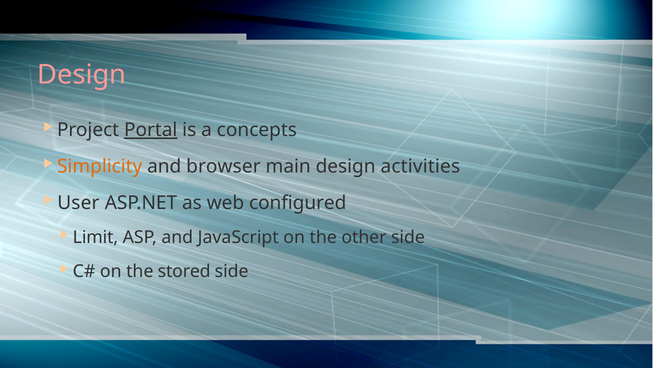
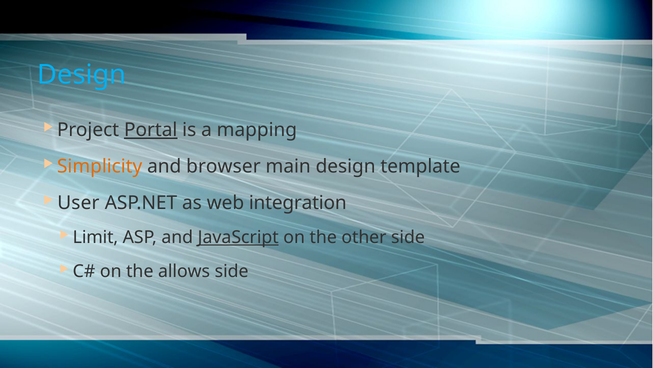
Design colour: pink -> light blue (82, 74)
concepts: concepts -> mapping (257, 130)
activities: activities -> template (420, 166)
configured: configured -> integration (298, 203)
JavaScript underline: none -> present (238, 237)
stored: stored -> allows (184, 271)
